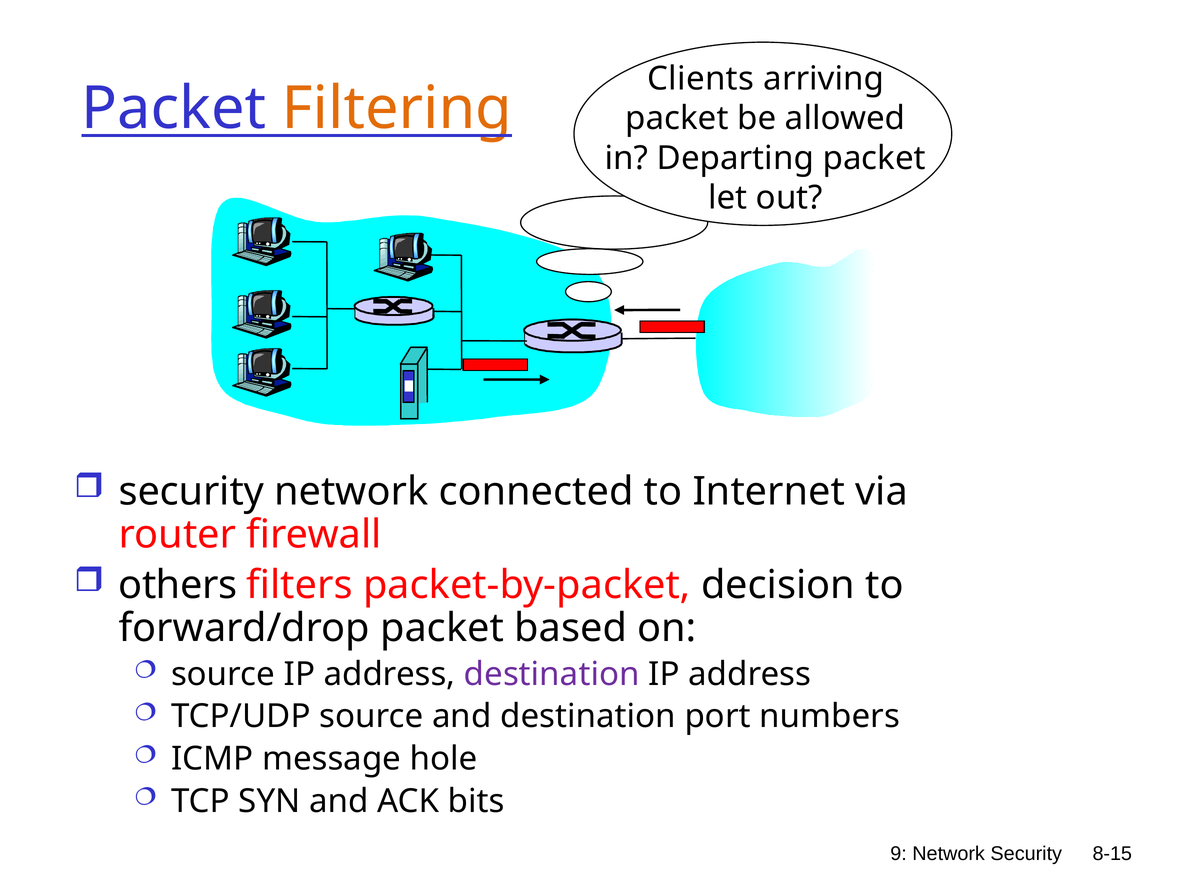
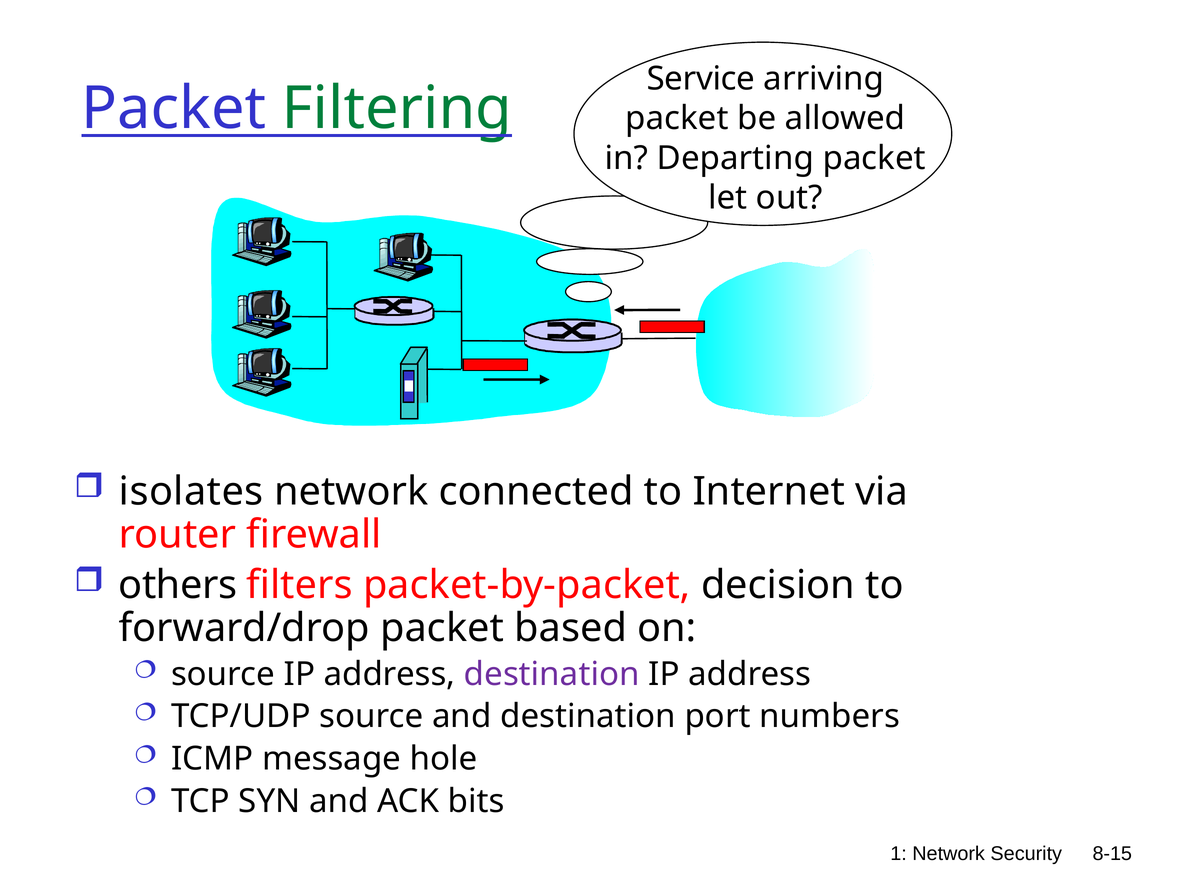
Clients: Clients -> Service (701, 79)
Filtering colour: orange -> green (397, 108)
security: security -> isolates (191, 492)
9: 9 -> 1 (899, 854)
